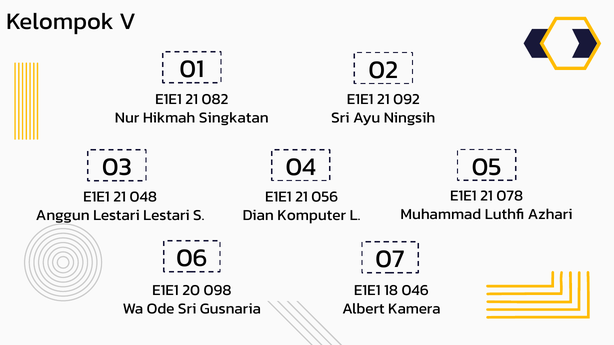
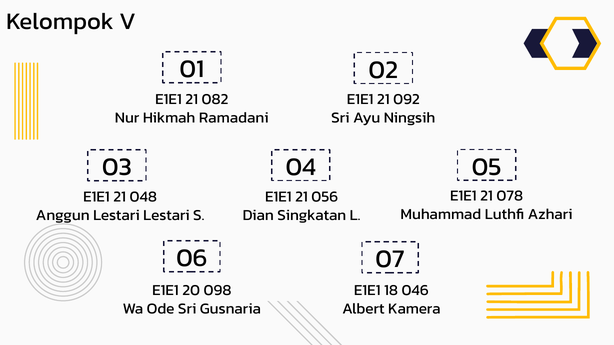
Singkatan: Singkatan -> Ramadani (234, 118)
Komputer: Komputer -> Singkatan (312, 215)
